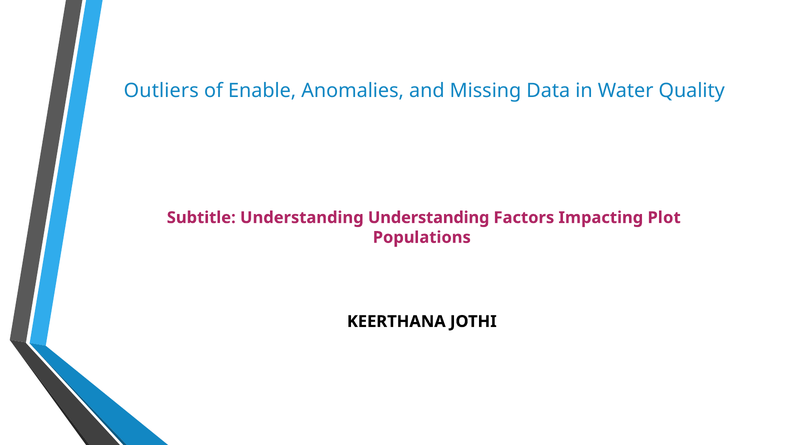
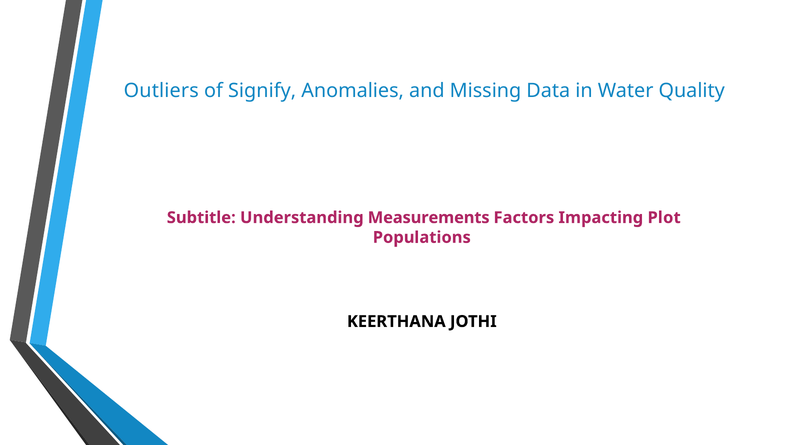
Enable: Enable -> Signify (262, 91)
Understanding Understanding: Understanding -> Measurements (429, 218)
